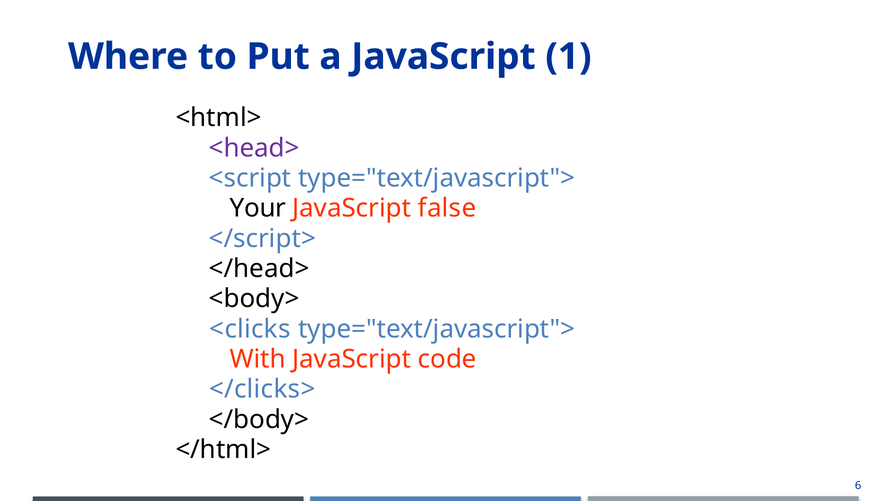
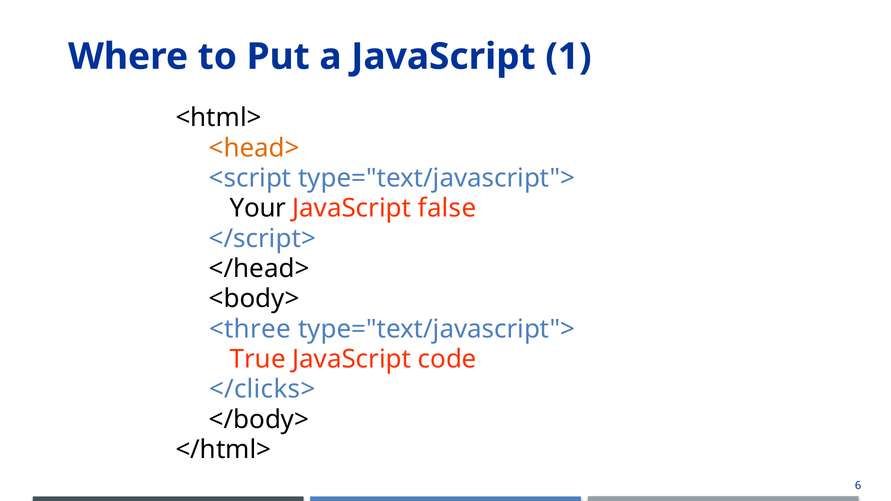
<head> colour: purple -> orange (254, 148)
<clicks: <clicks -> <three (250, 329)
With: With -> True (258, 359)
